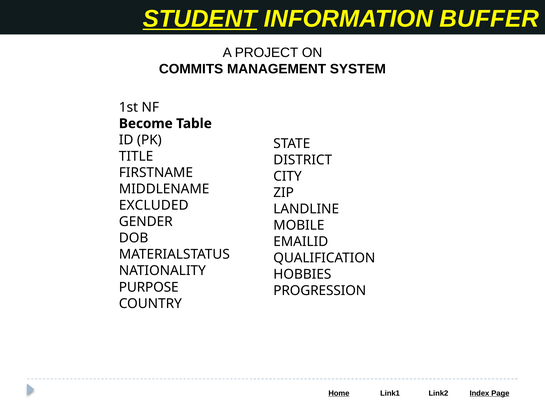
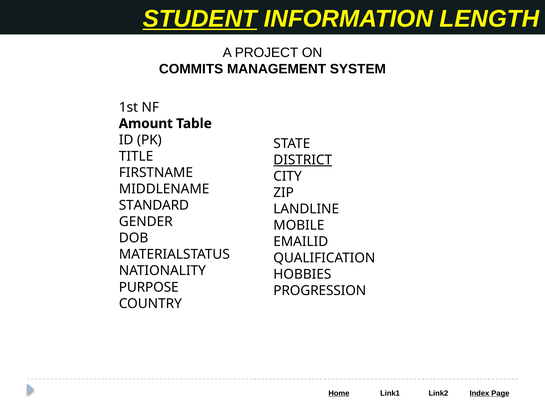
BUFFER: BUFFER -> LENGTH (489, 19)
Become: Become -> Amount (146, 124)
DISTRICT underline: none -> present (303, 160)
EXCLUDED: EXCLUDED -> STANDARD (154, 205)
